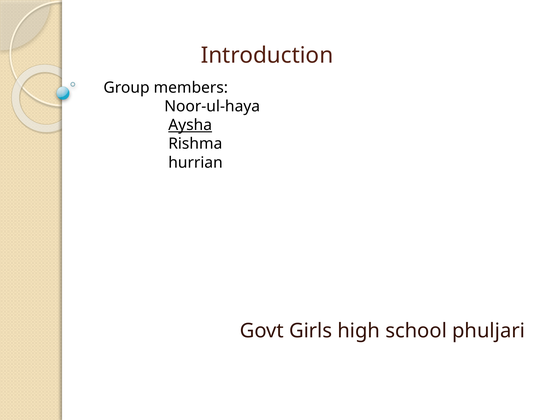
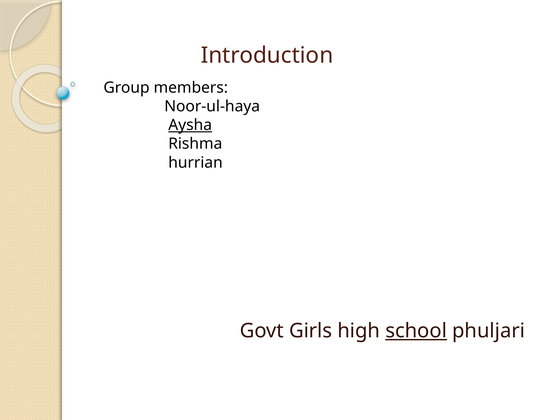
school underline: none -> present (416, 331)
